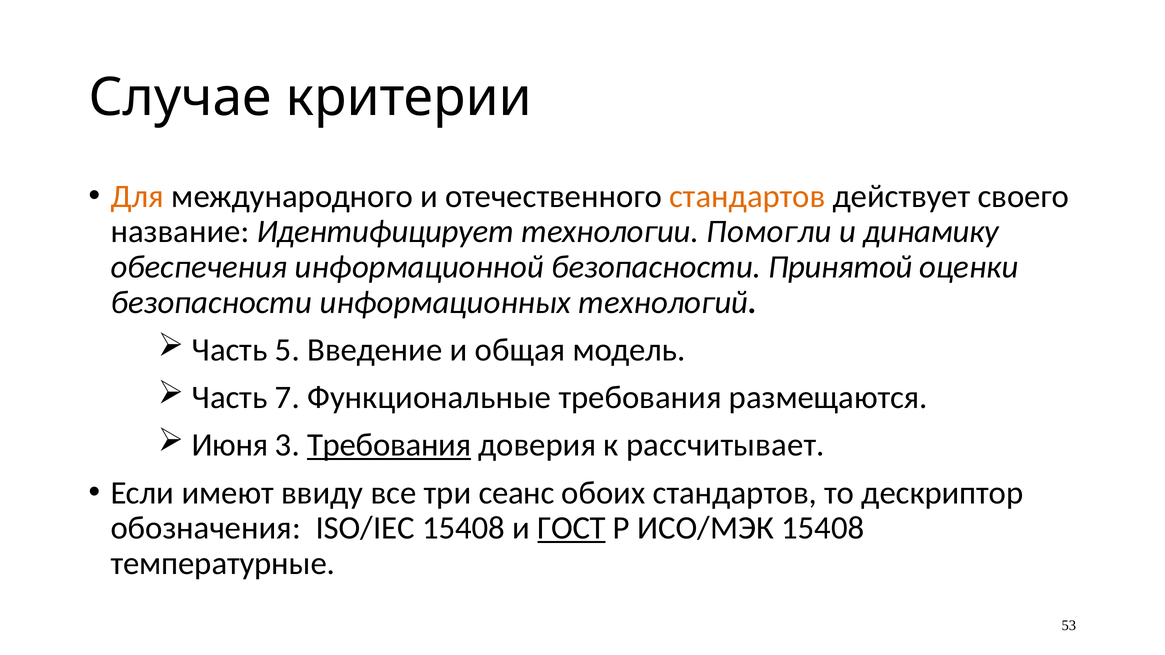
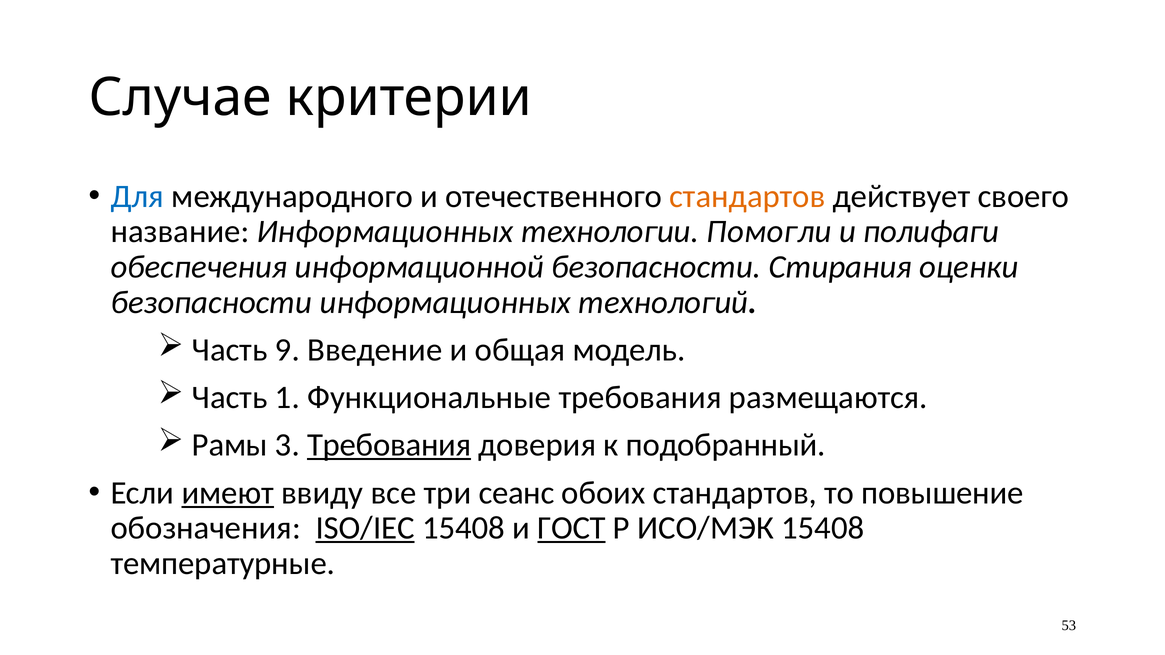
Для colour: orange -> blue (137, 196)
название Идентифицирует: Идентифицирует -> Информационных (385, 232)
динамику: динамику -> полифаги (931, 232)
Принятой: Принятой -> Стирания (840, 267)
5: 5 -> 9 (287, 350)
7: 7 -> 1 (287, 398)
Июня: Июня -> Рамы (230, 445)
рассчитывает: рассчитывает -> подобранный (726, 445)
имеют underline: none -> present (228, 493)
дескриптор: дескриптор -> повышение (942, 493)
ISO/IEC underline: none -> present (365, 528)
